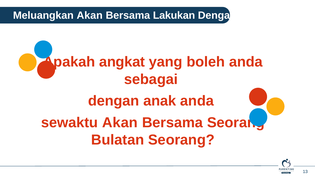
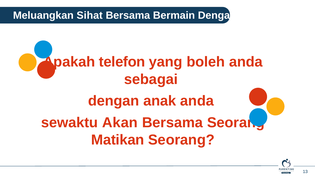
Meluangkan Akan: Akan -> Sihat (90, 15)
Lakukan: Lakukan -> Bermain (174, 15)
angkat: angkat -> telefon (122, 62)
Bulatan: Bulatan -> Matikan (118, 140)
